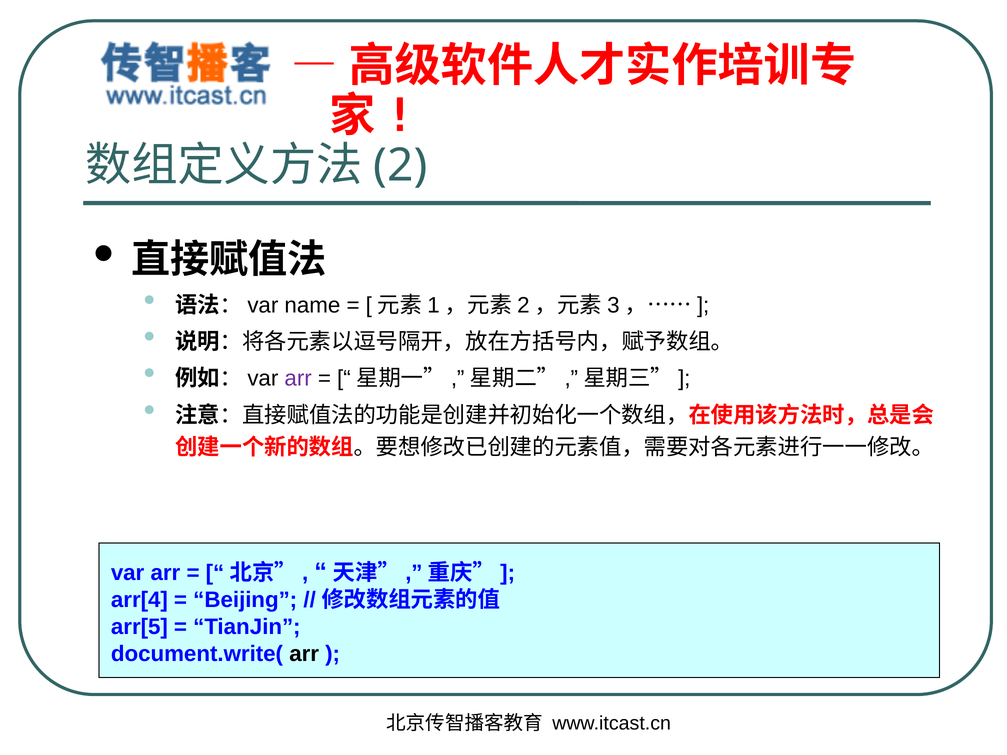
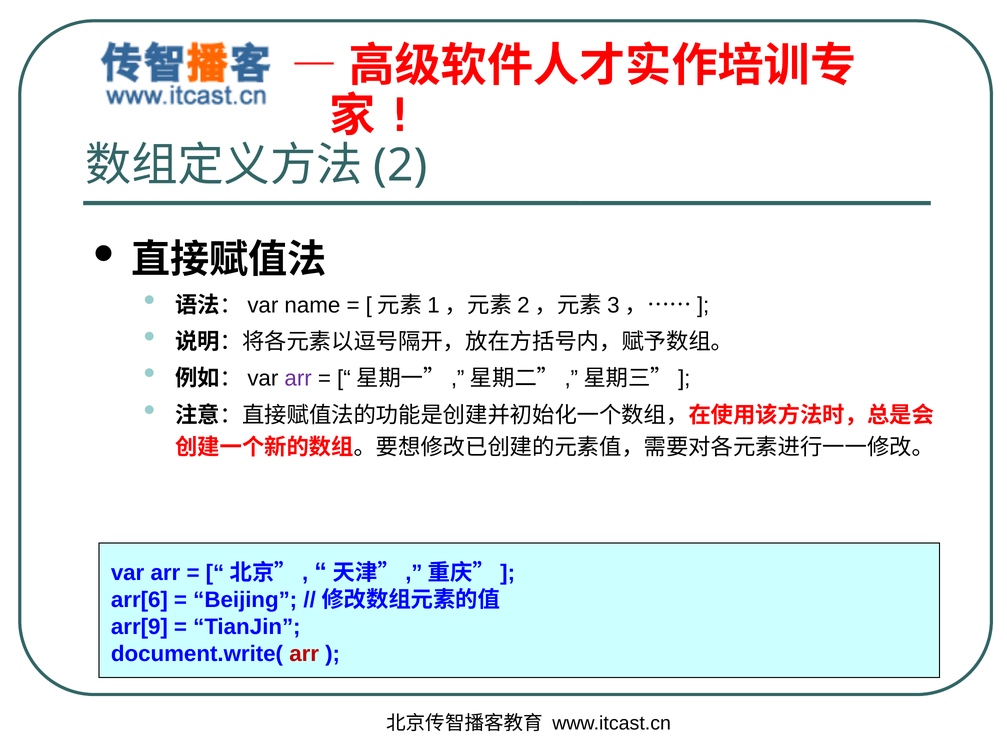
arr[4: arr[4 -> arr[6 (139, 600)
arr[5: arr[5 -> arr[9 (139, 627)
arr colour: black -> red (304, 654)
